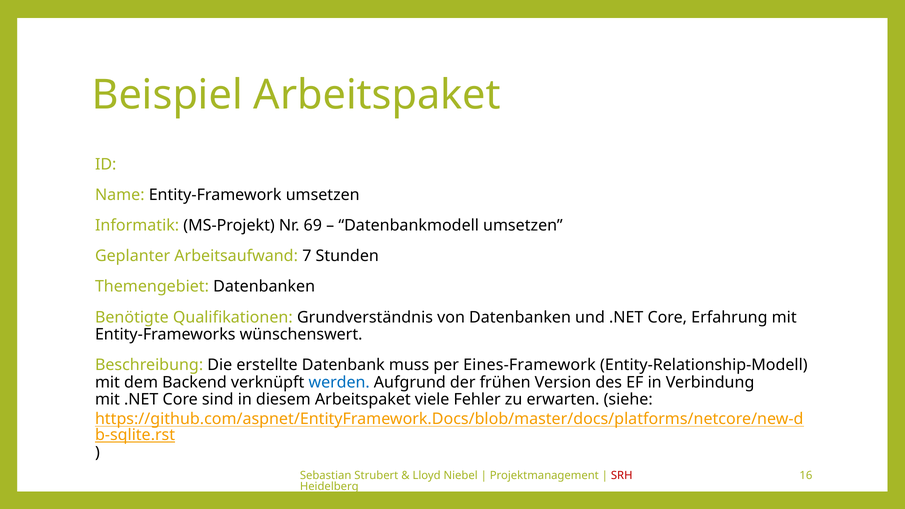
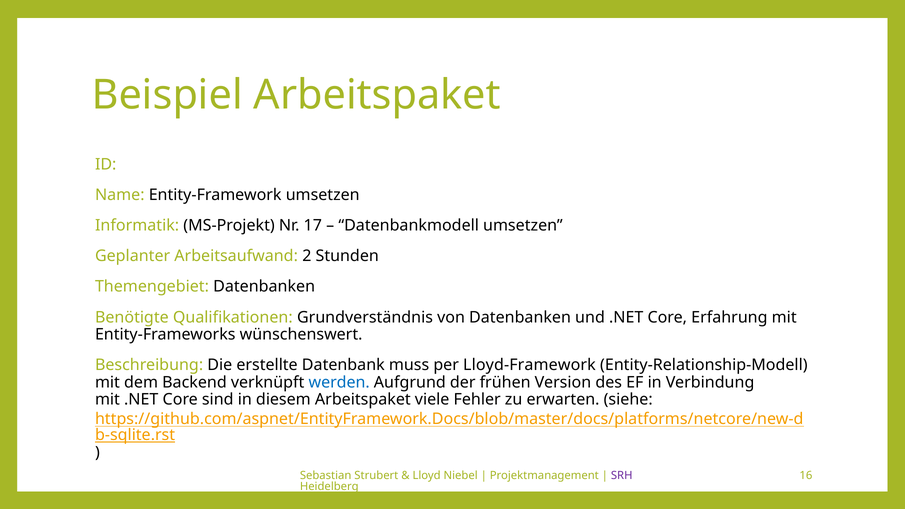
69: 69 -> 17 (313, 226)
7: 7 -> 2 (307, 256)
Eines-Framework: Eines-Framework -> Lloyd-Framework (529, 365)
SRH colour: red -> purple (622, 475)
